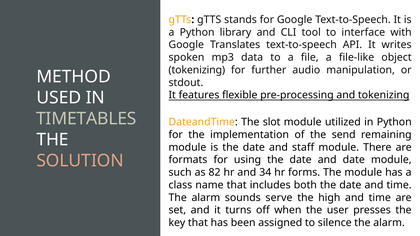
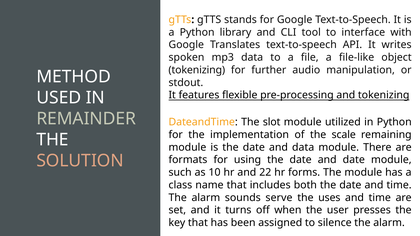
TIMETABLES: TIMETABLES -> REMAINDER (86, 119)
send: send -> scale (344, 135)
and staff: staff -> data (303, 147)
82: 82 -> 10 (215, 173)
34: 34 -> 22 (265, 173)
high: high -> uses (329, 198)
